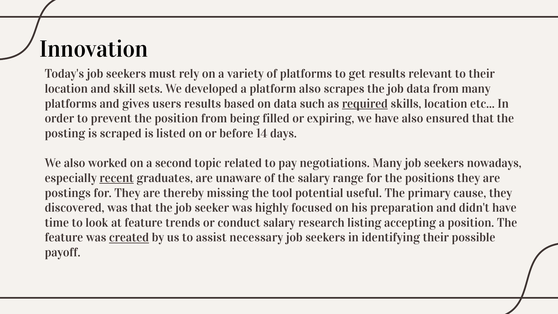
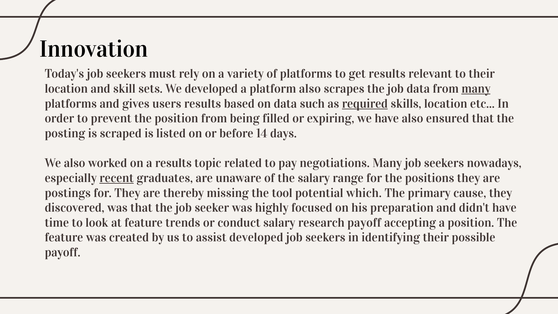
many underline: none -> present (476, 89)
a second: second -> results (173, 163)
useful: useful -> which (364, 193)
research listing: listing -> payoff (364, 223)
created underline: present -> none (129, 237)
assist necessary: necessary -> developed (256, 237)
